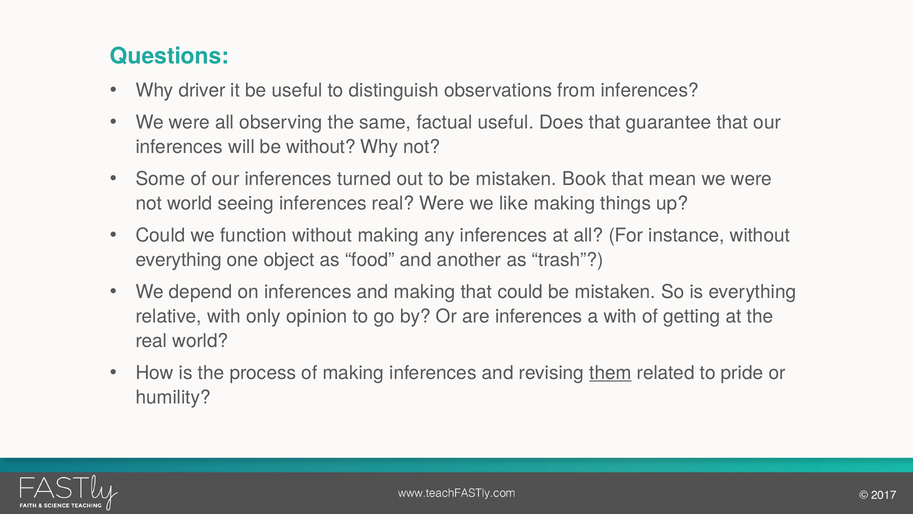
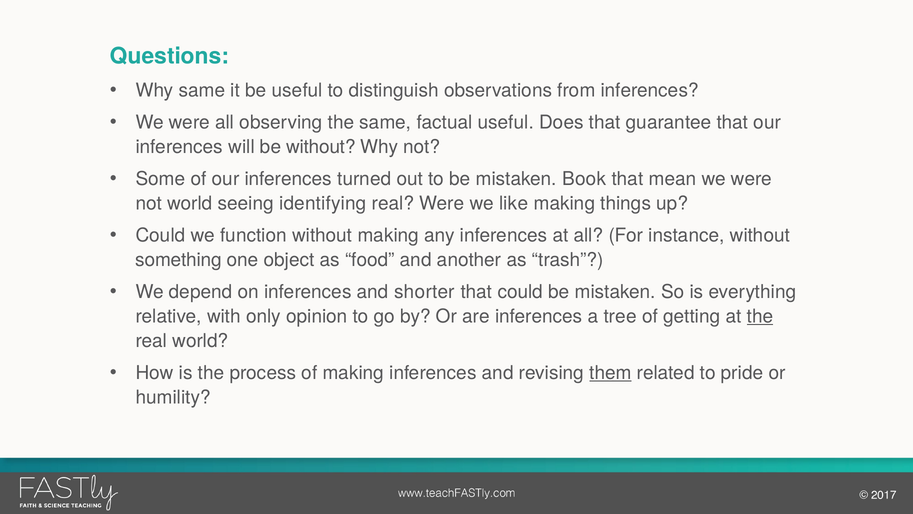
Why driver: driver -> same (202, 90)
seeing inferences: inferences -> identifying (323, 203)
everything: everything -> something (179, 260)
and making: making -> shorter (424, 292)
a with: with -> tree (620, 316)
the underline: none -> present (760, 316)
